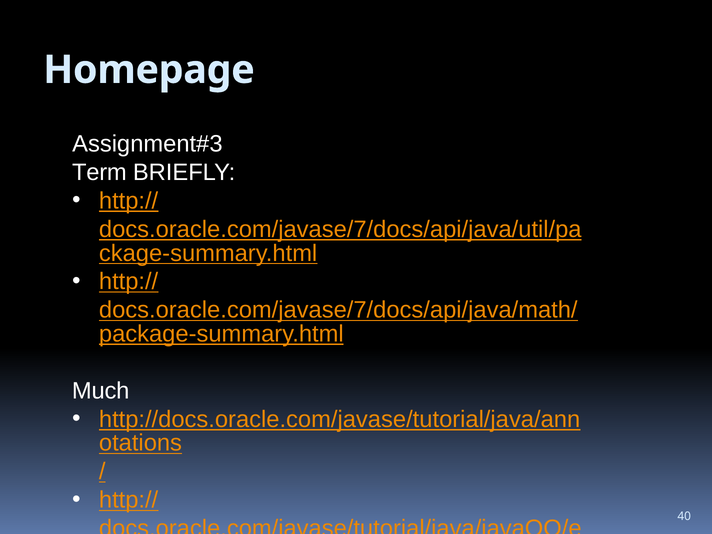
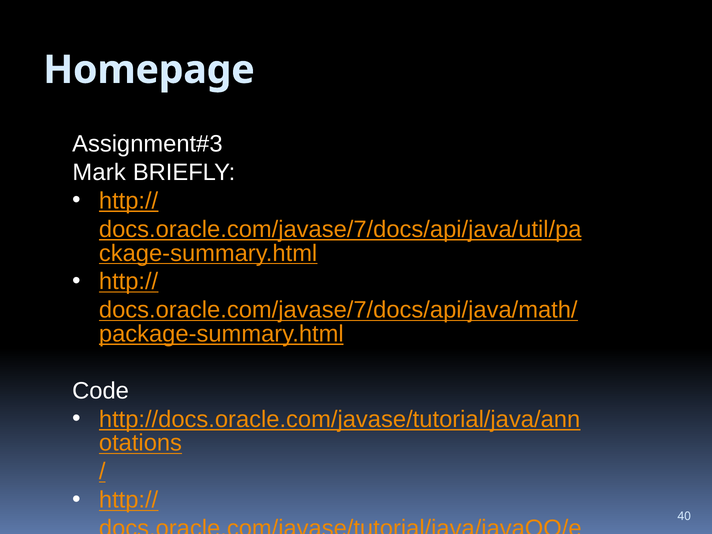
Term: Term -> Mark (99, 172)
Much: Much -> Code (101, 391)
